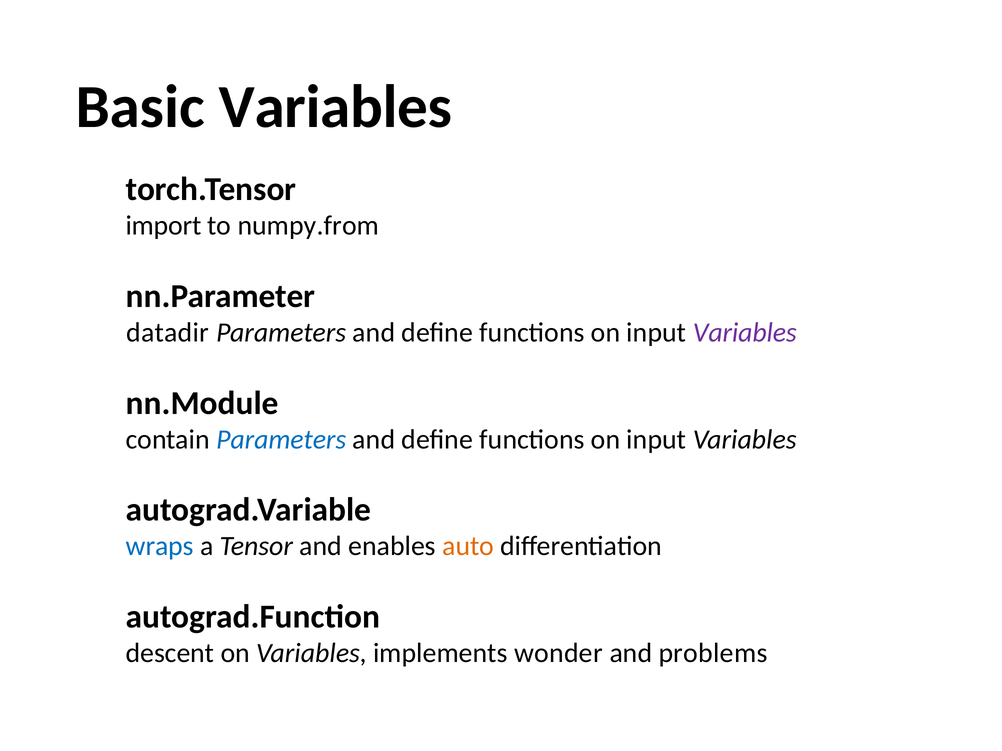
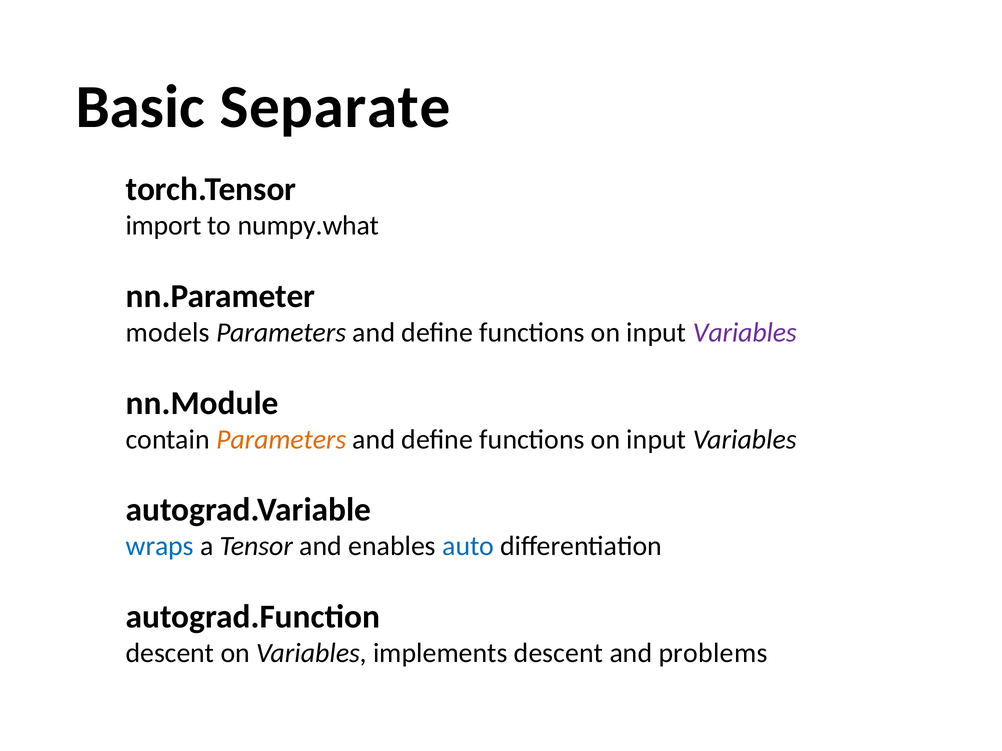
Basic Variables: Variables -> Separate (335, 107)
numpy.from: numpy.from -> numpy.what (308, 226)
datadir: datadir -> models (168, 333)
Parameters colour: blue -> orange (281, 440)
auto colour: orange -> blue (468, 547)
implements wonder: wonder -> descent (559, 654)
